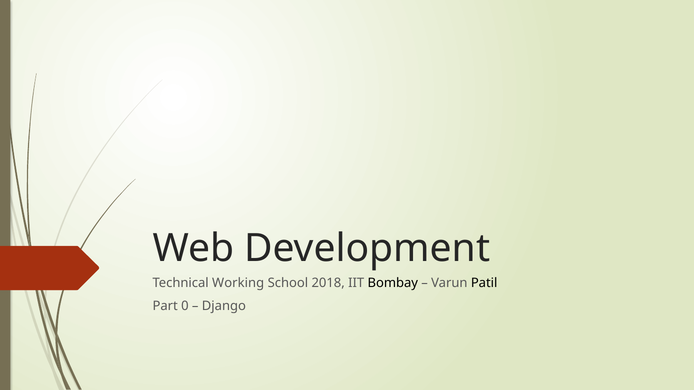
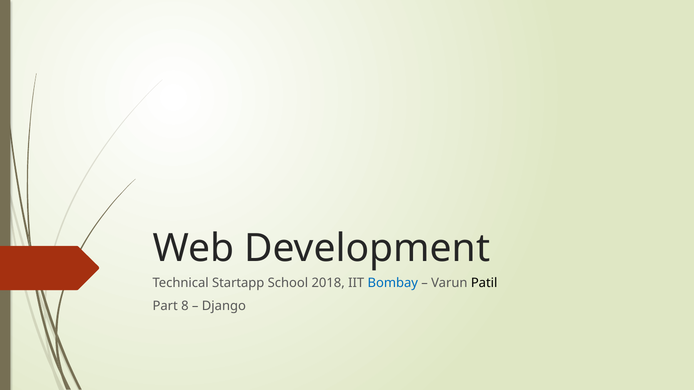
Working: Working -> Startapp (238, 283)
Bombay colour: black -> blue (393, 283)
0: 0 -> 8 (185, 306)
